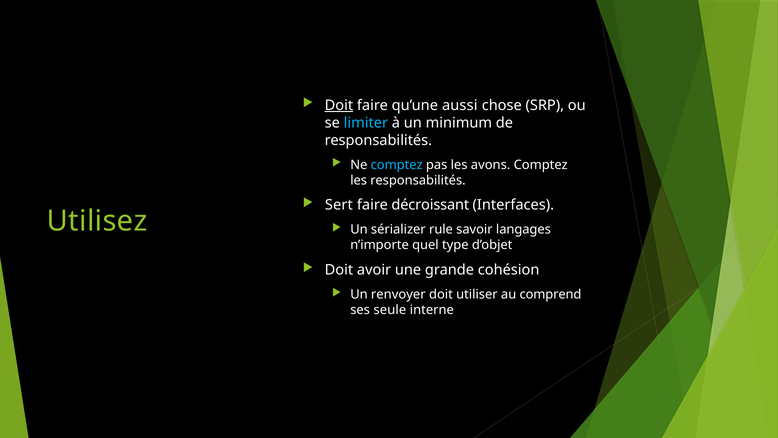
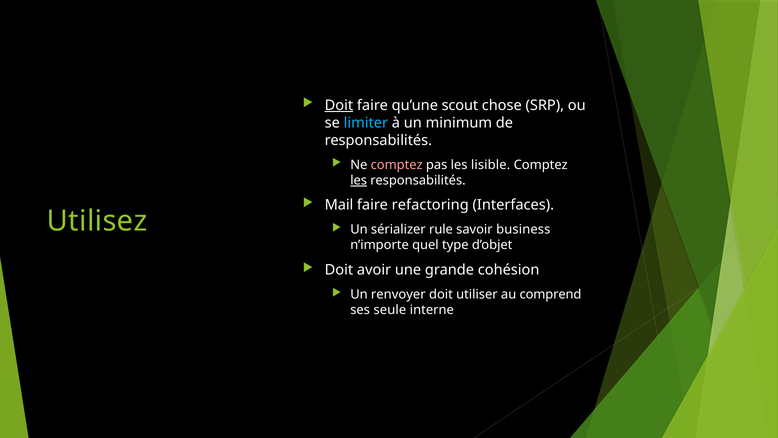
aussi: aussi -> scout (460, 105)
comptez colour: light blue -> pink (397, 165)
avons: avons -> lisible (491, 165)
les underline: none -> present (359, 180)
Sert: Sert -> Mail (339, 205)
décroissant: décroissant -> refactoring (430, 205)
langages: langages -> business (523, 229)
